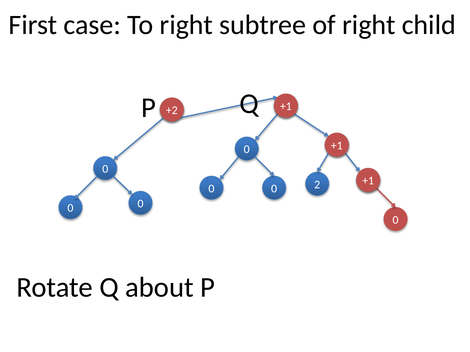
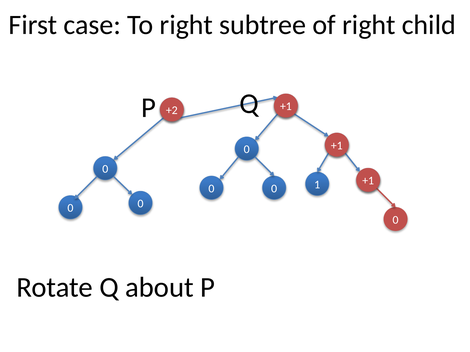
2: 2 -> 1 (317, 185)
